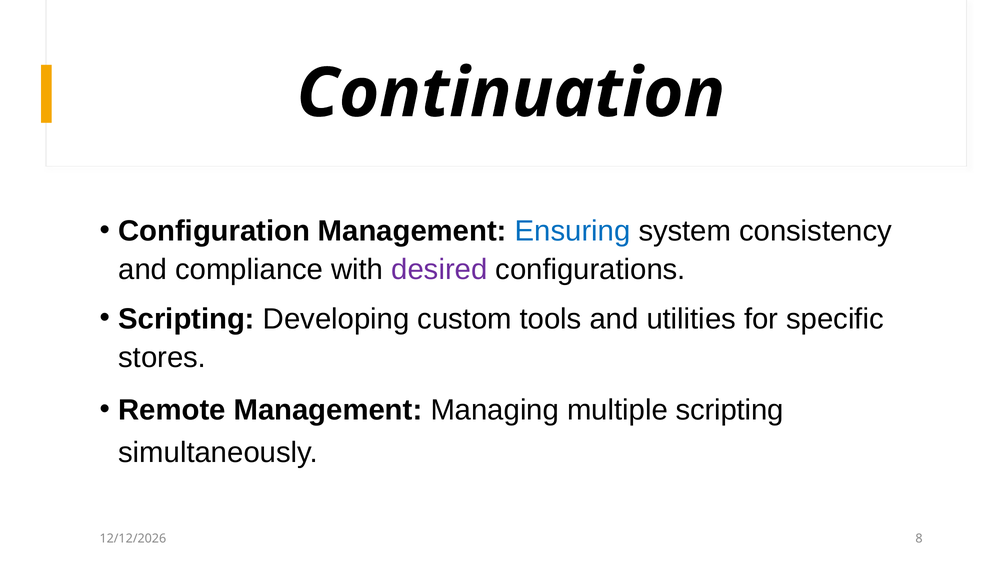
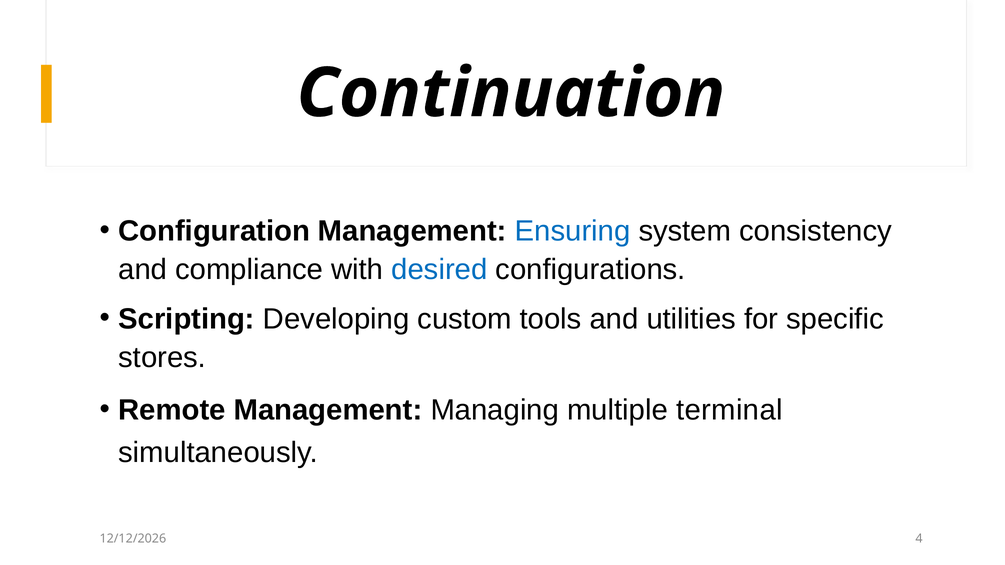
desired colour: purple -> blue (439, 270)
multiple scripting: scripting -> terminal (730, 410)
8: 8 -> 4 (919, 539)
